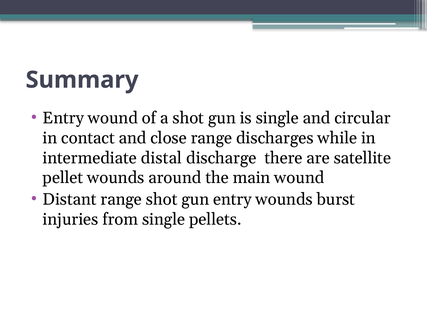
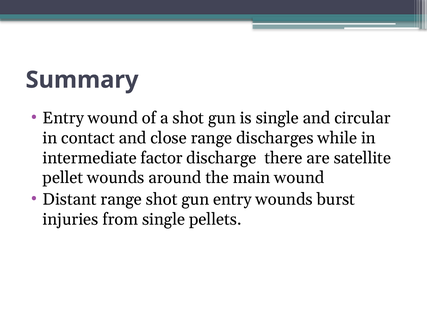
distal: distal -> factor (162, 158)
